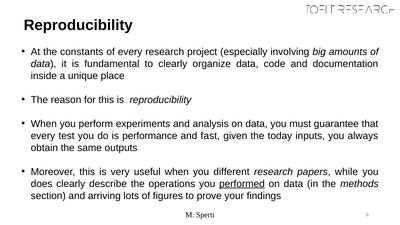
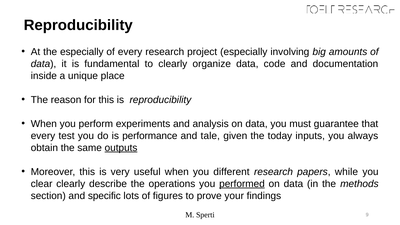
the constants: constants -> especially (82, 52)
fast: fast -> tale (210, 136)
outputs underline: none -> present (121, 148)
does: does -> clear (42, 184)
arriving: arriving -> specific (104, 196)
